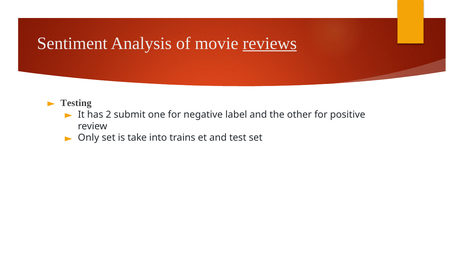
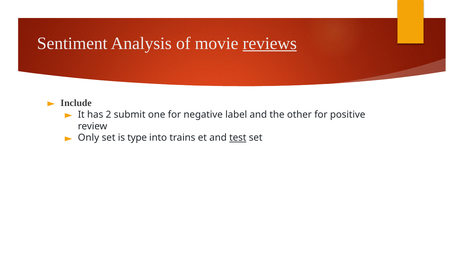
Testing: Testing -> Include (76, 103)
take: take -> type (137, 138)
test underline: none -> present (238, 138)
